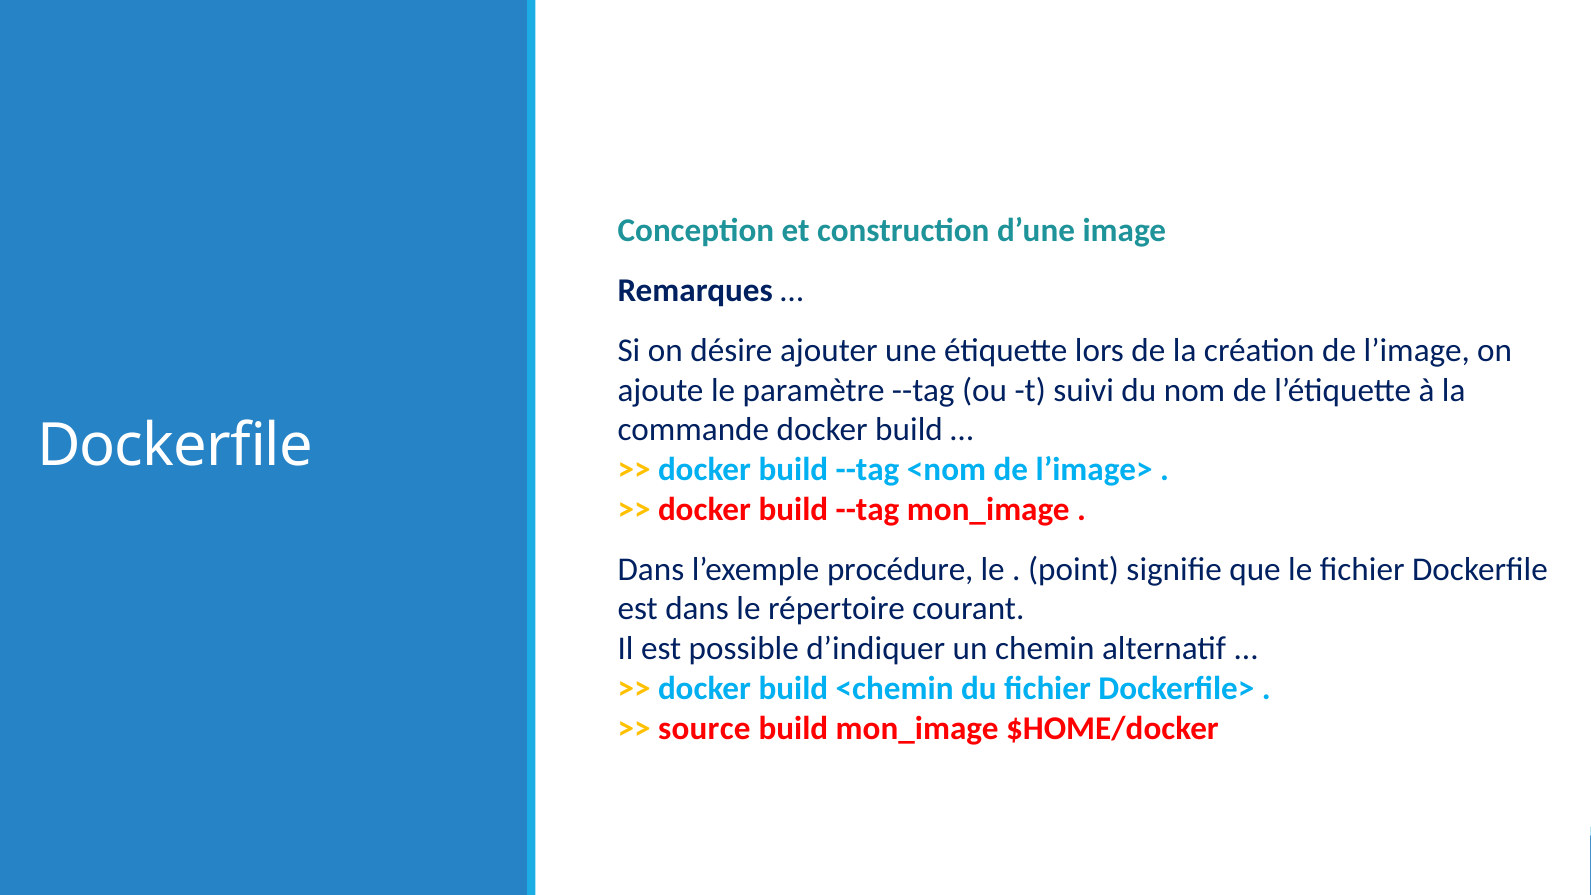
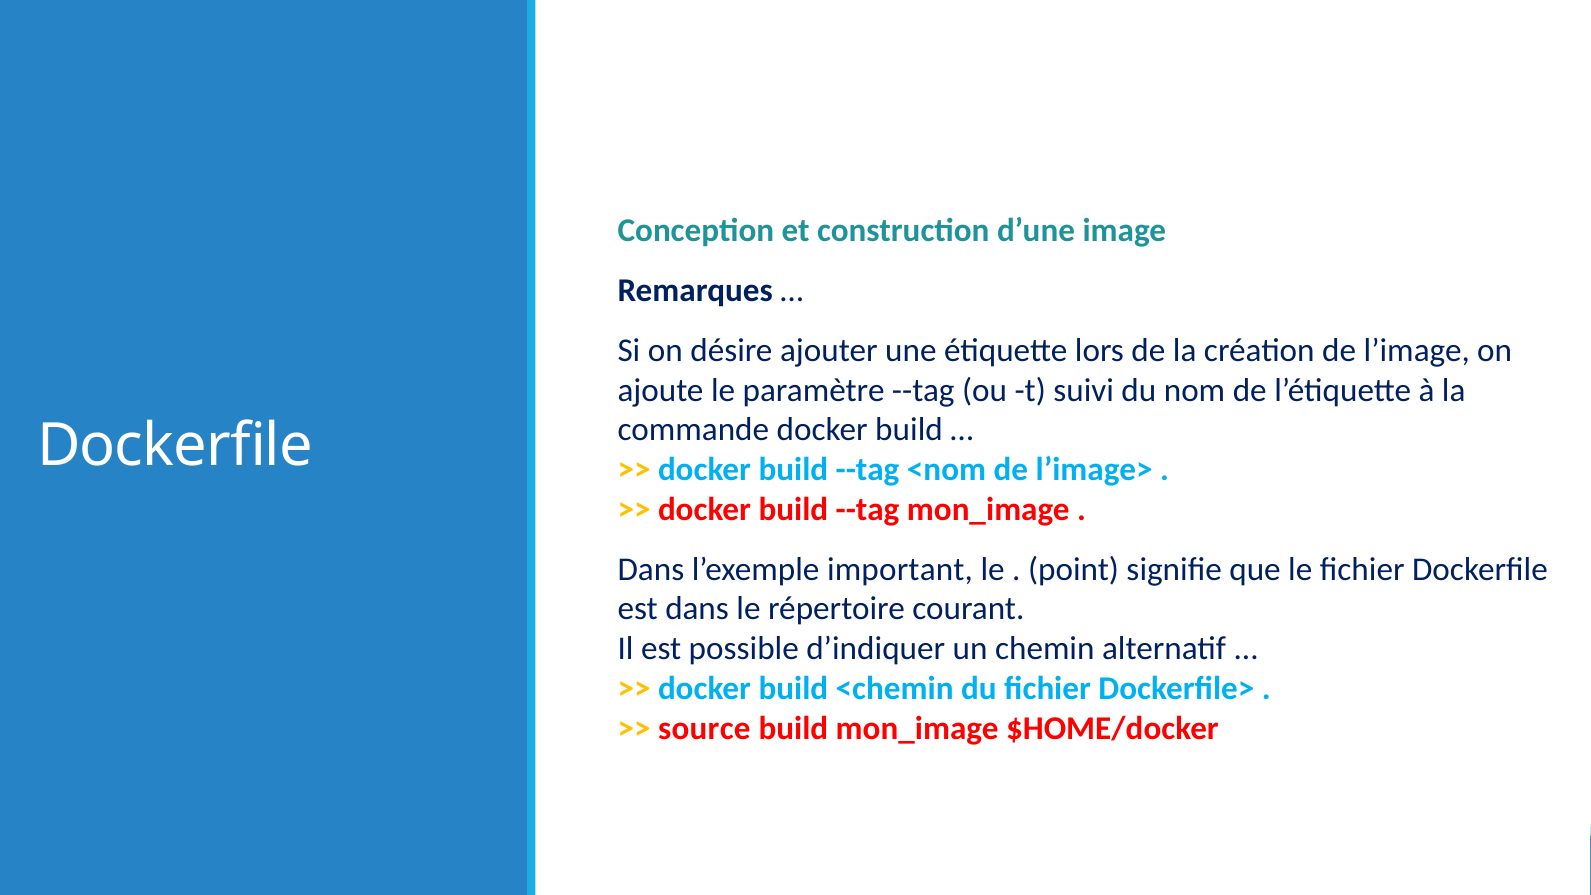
procédure: procédure -> important (900, 569)
